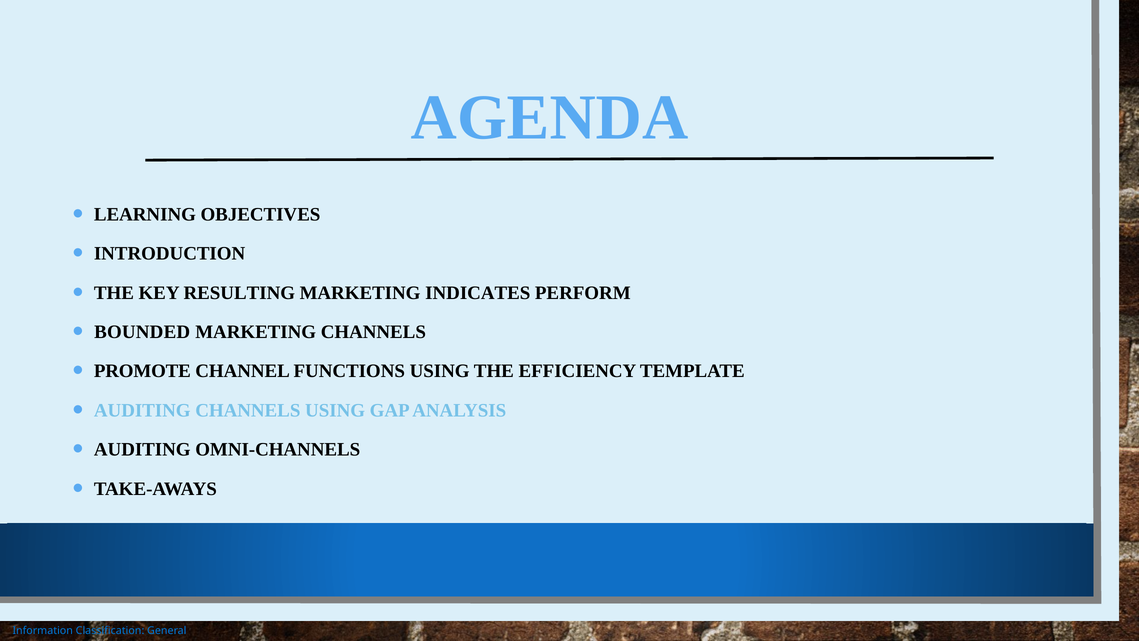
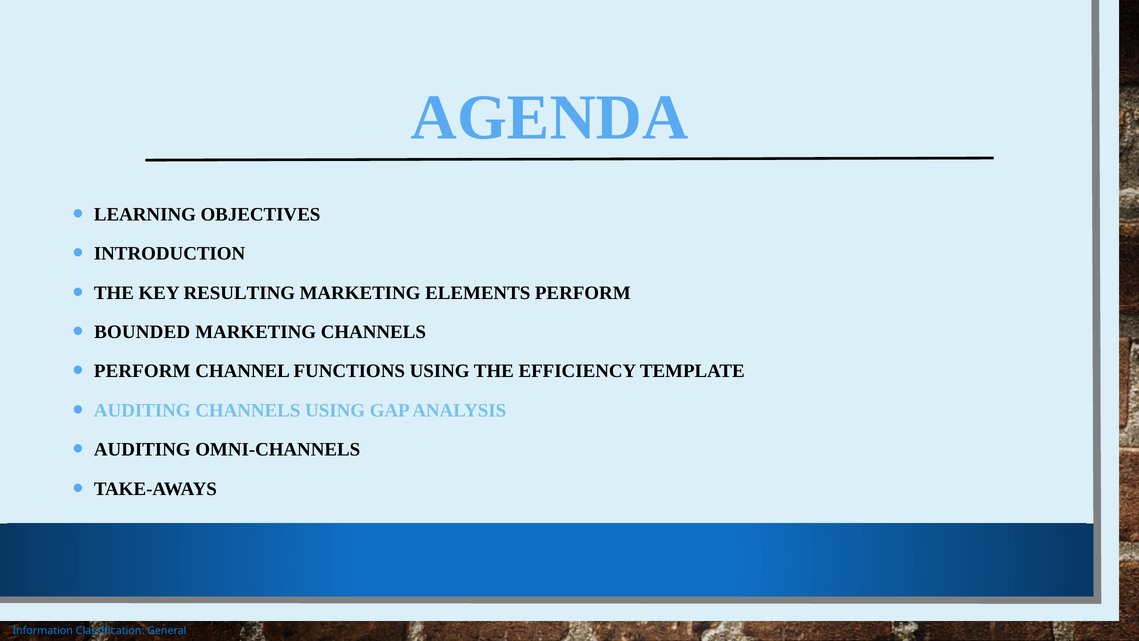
INDICATES: INDICATES -> ELEMENTS (478, 293)
PROMOTE: PROMOTE -> PERFORM (142, 371)
